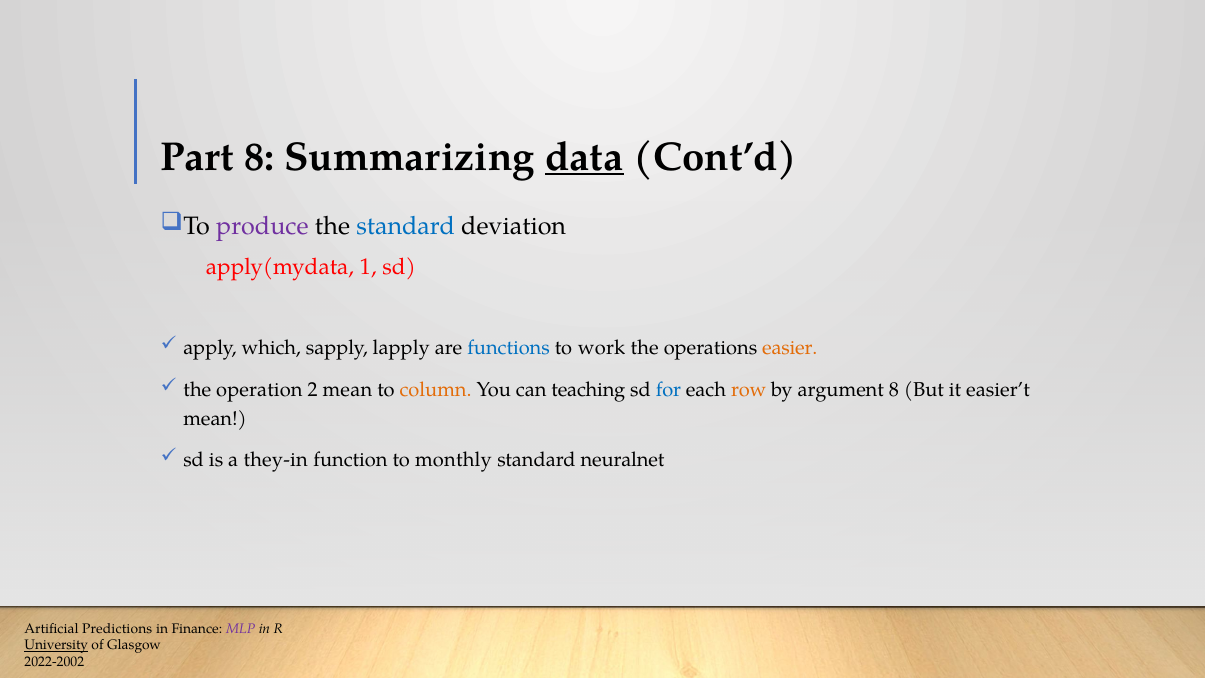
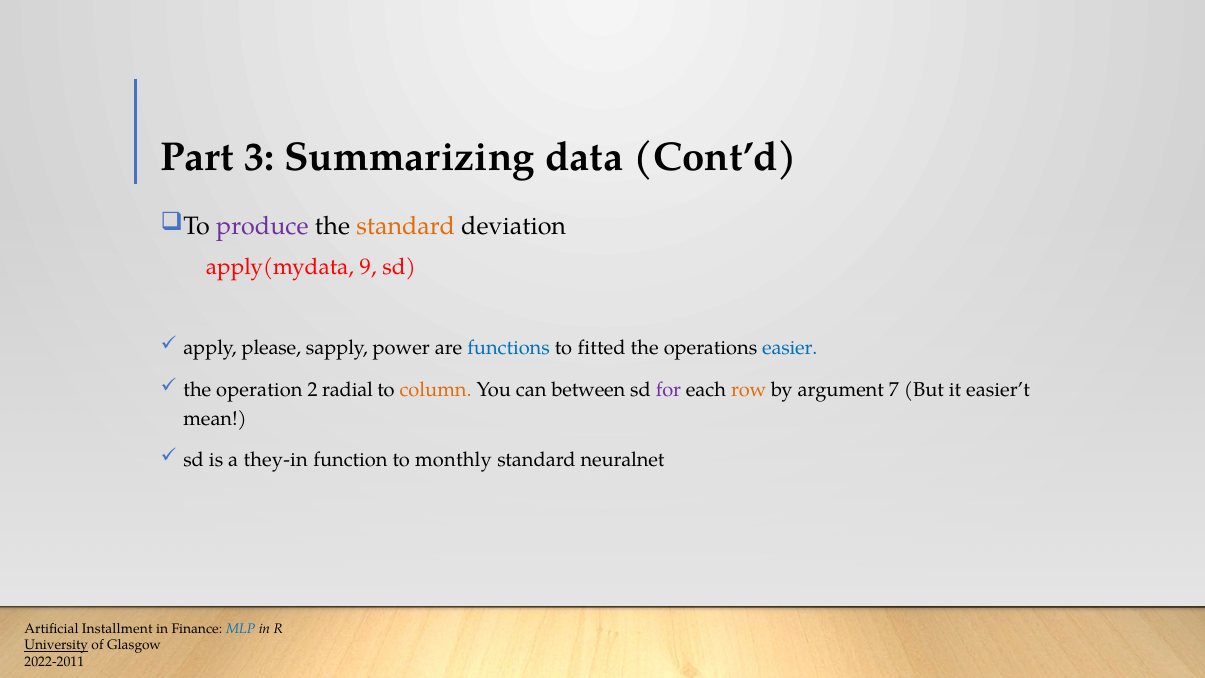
Part 8: 8 -> 3 (259, 157)
data underline: present -> none (584, 157)
standard colour: blue -> orange (406, 227)
1: 1 -> 9 (368, 267)
which: which -> please (271, 348)
lapply: lapply -> power (401, 348)
work: work -> fitted (602, 348)
easier colour: orange -> blue (790, 348)
2 mean: mean -> radial (348, 390)
teaching: teaching -> between (588, 390)
for colour: blue -> purple (668, 390)
argument 8: 8 -> 7 (894, 390)
Predictions: Predictions -> Installment (117, 628)
MLP colour: purple -> blue (241, 628)
2022-2002: 2022-2002 -> 2022-2011 (54, 662)
